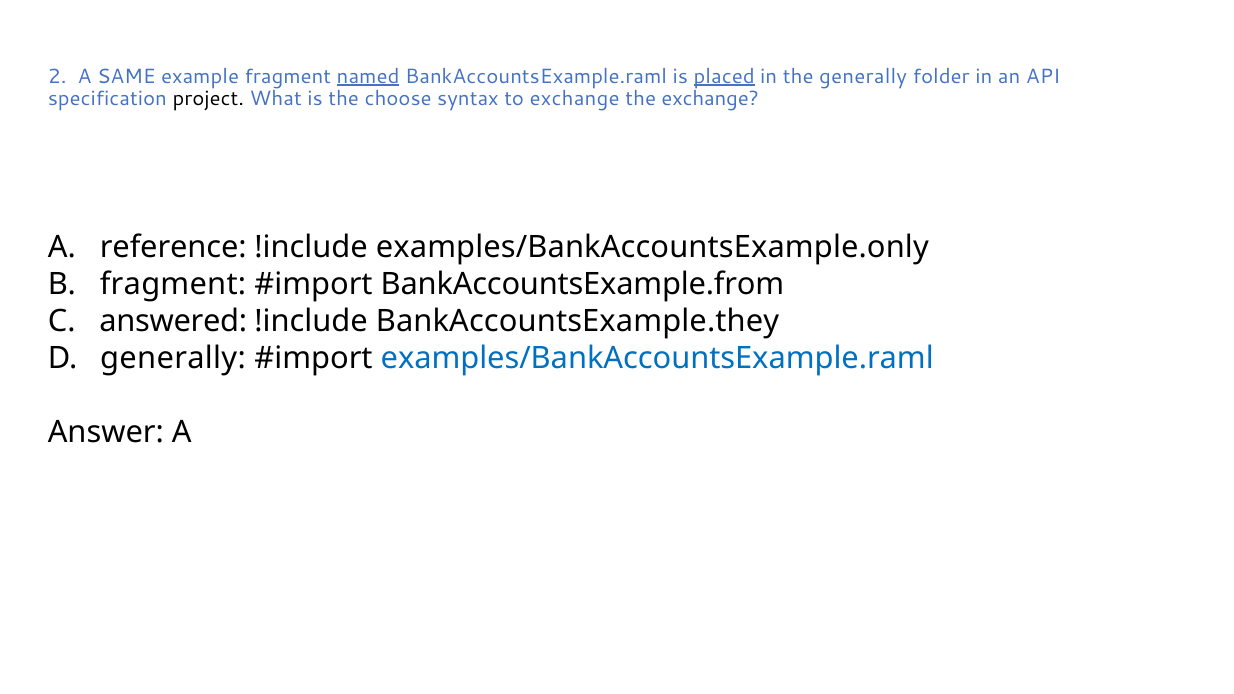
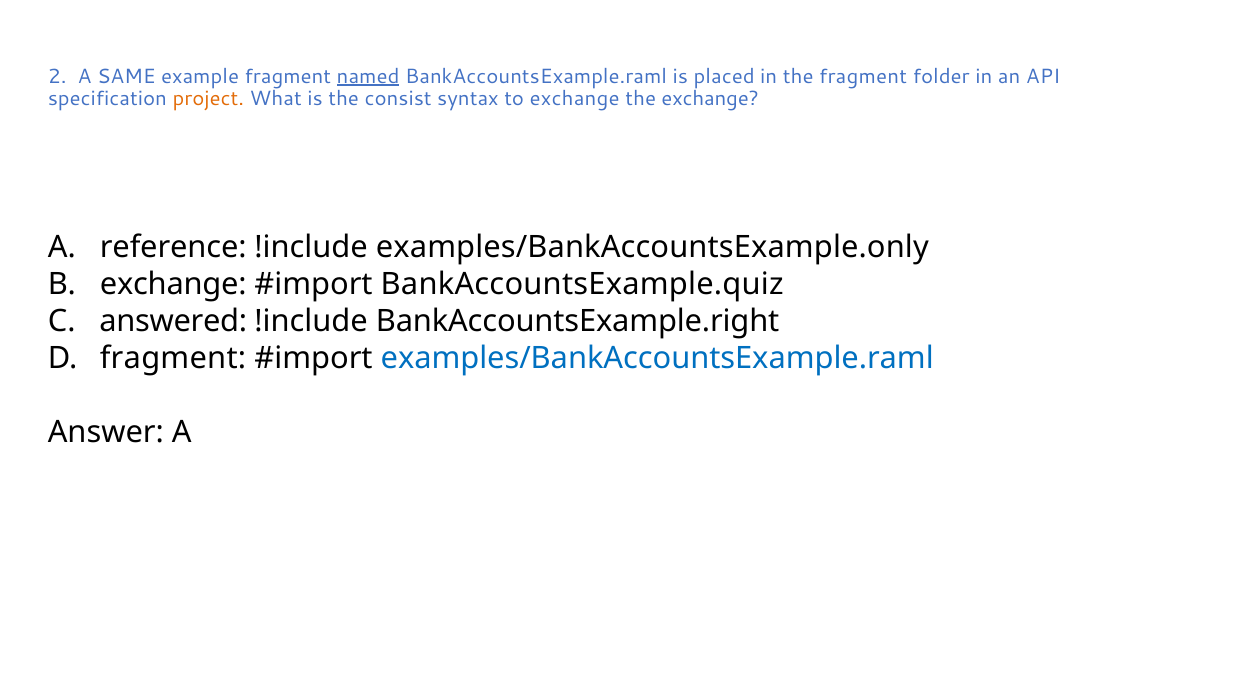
placed underline: present -> none (724, 76)
the generally: generally -> fragment (863, 76)
project colour: black -> orange (208, 98)
choose: choose -> consist (398, 98)
fragment: fragment -> exchange (173, 284)
BankAccountsExample.from: BankAccountsExample.from -> BankAccountsExample.quiz (582, 284)
BankAccountsExample.they: BankAccountsExample.they -> BankAccountsExample.right (578, 321)
generally: generally -> fragment (173, 358)
